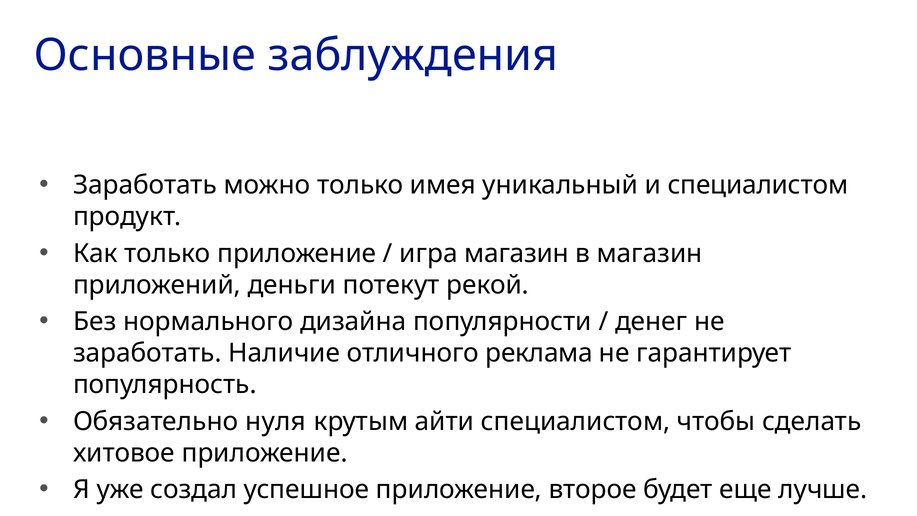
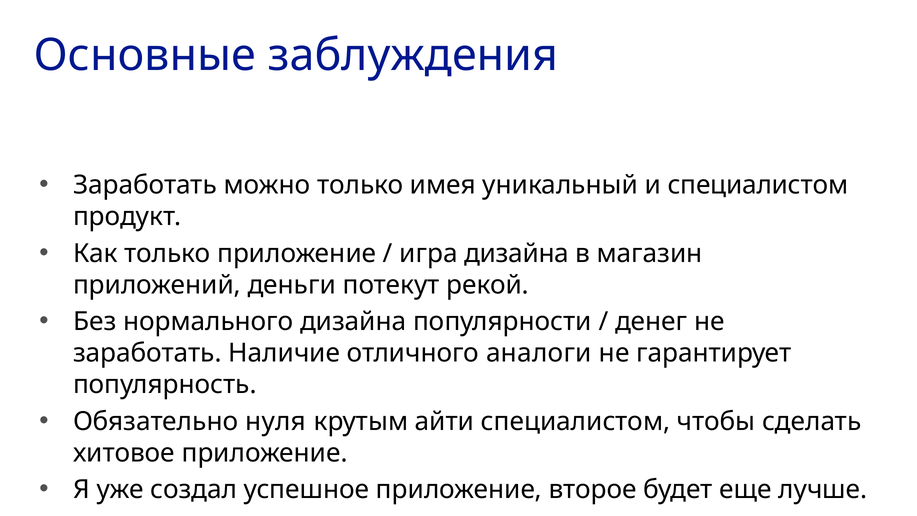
игра магазин: магазин -> дизайна (517, 253)
реклама: реклама -> аналоги (539, 353)
